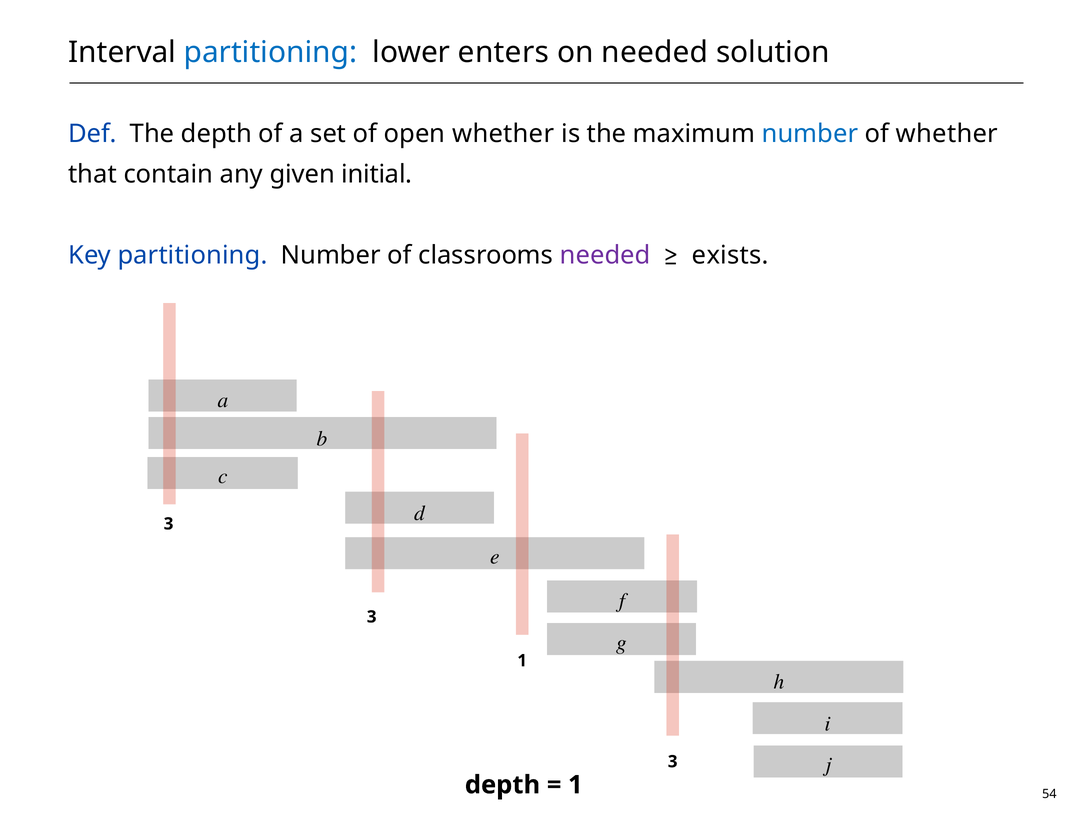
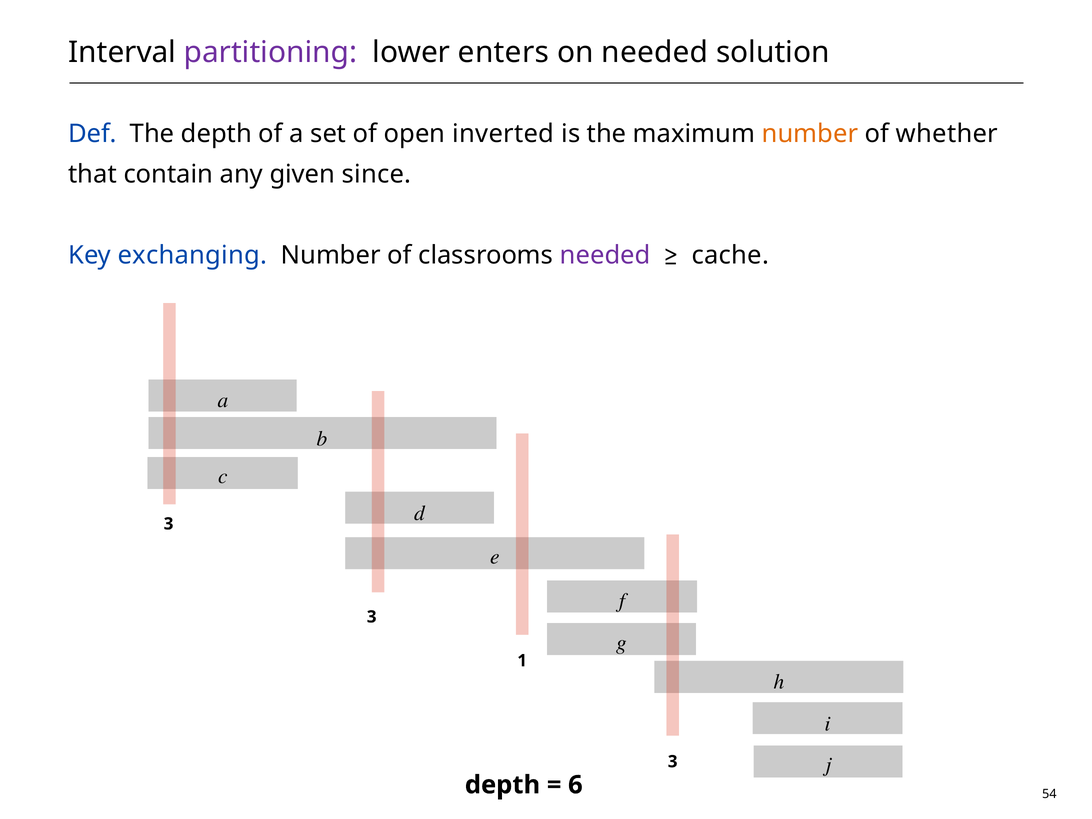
partitioning colour: blue -> purple (270, 52)
open whether: whether -> inverted (503, 134)
number colour: blue -> orange (810, 134)
initial: initial -> since (377, 174)
Key partitioning: partitioning -> exchanging (192, 255)
exists: exists -> cache (730, 255)
1: 1 -> 6 (575, 785)
